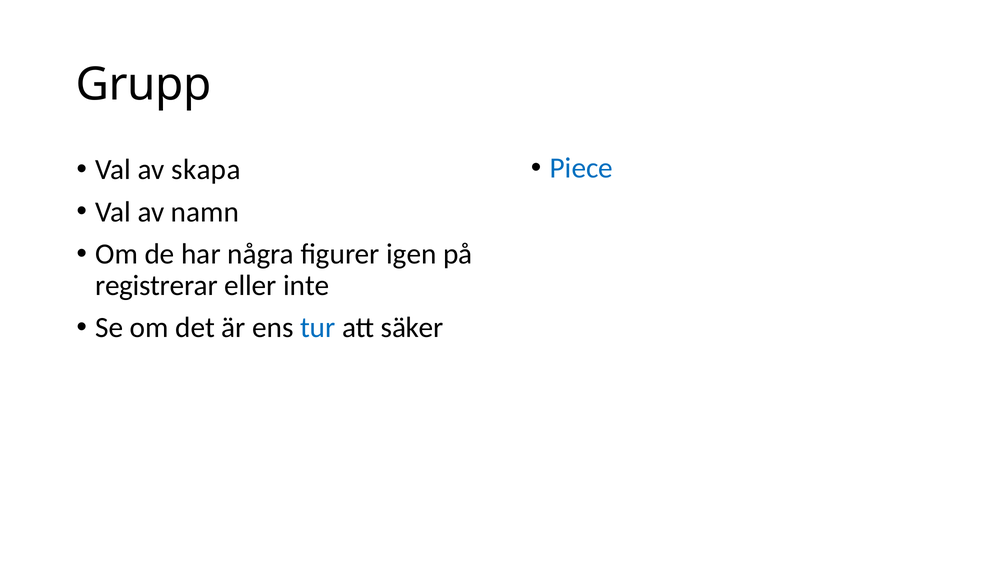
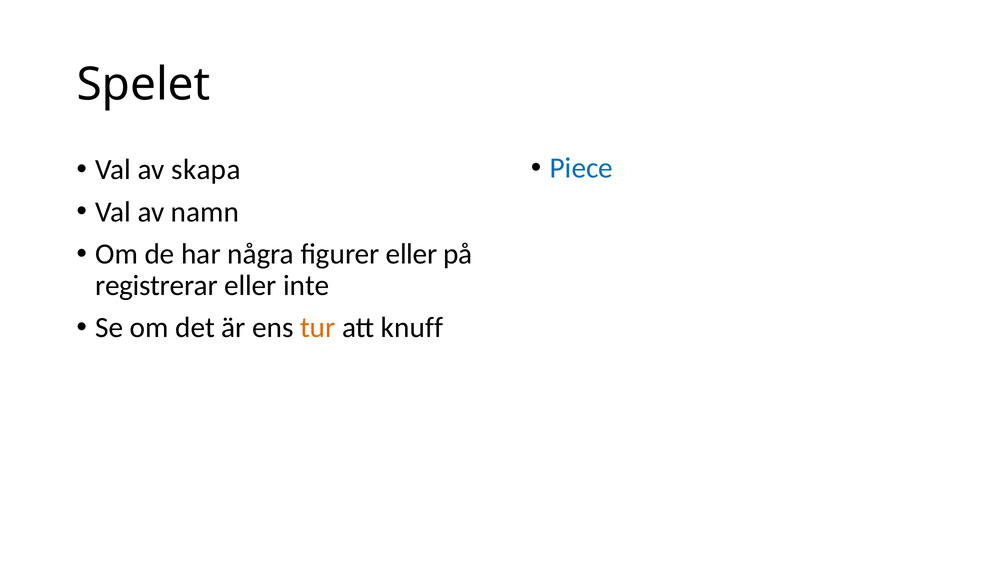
Grupp: Grupp -> Spelet (143, 84)
figurer igen: igen -> eller (412, 254)
tur colour: blue -> orange (318, 328)
säker: säker -> knuff (412, 328)
